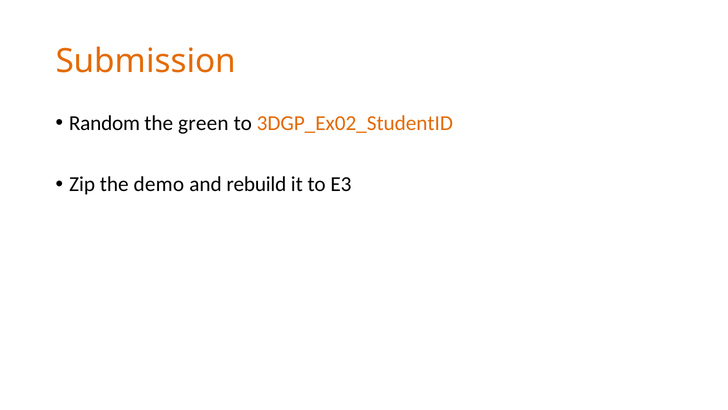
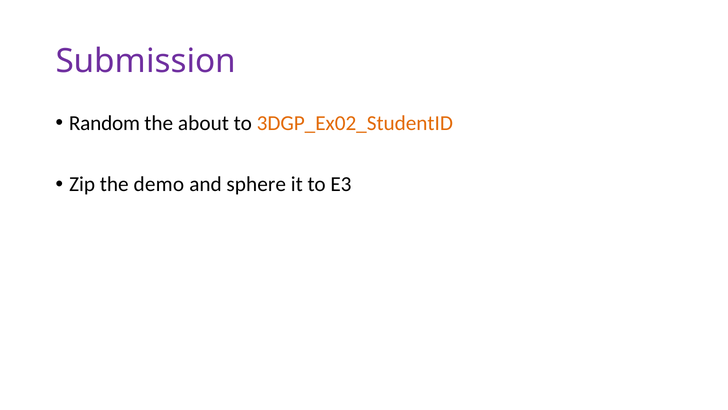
Submission colour: orange -> purple (146, 61)
green: green -> about (203, 123)
rebuild: rebuild -> sphere (256, 184)
